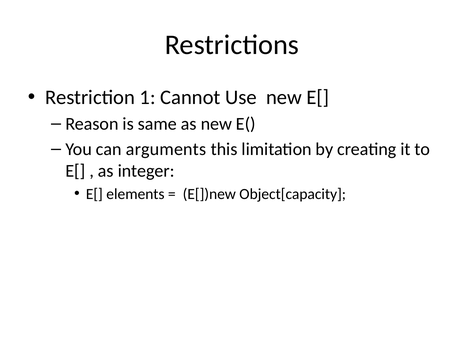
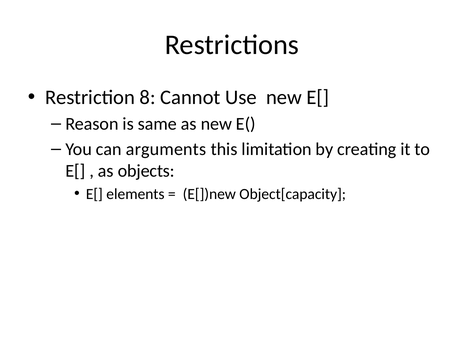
1: 1 -> 8 (148, 97)
integer: integer -> objects (146, 171)
